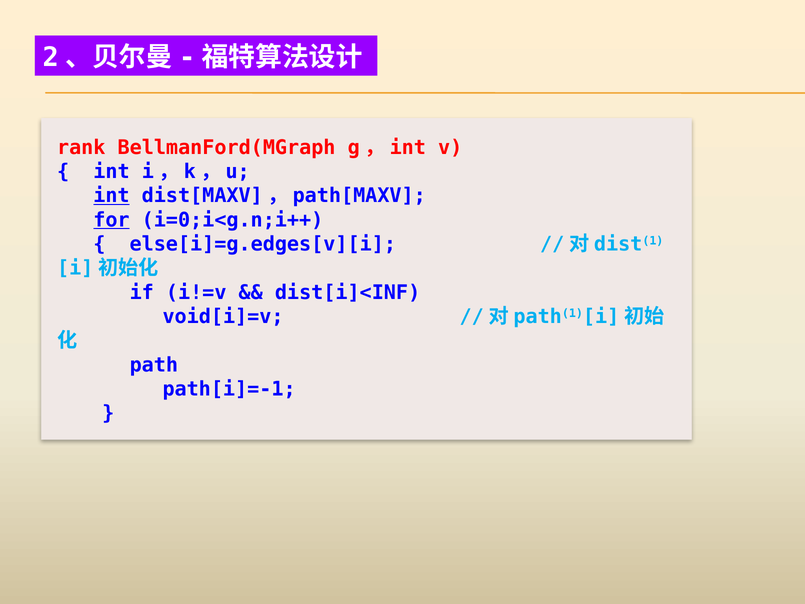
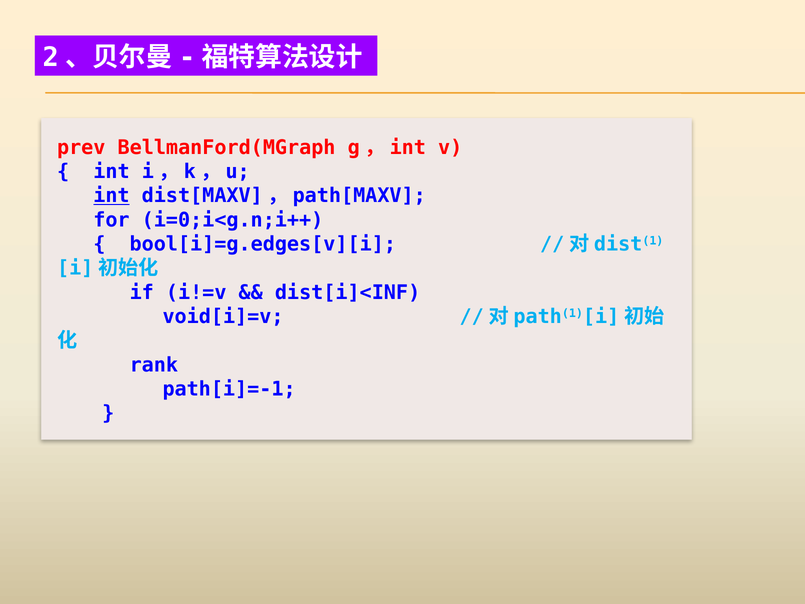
rank: rank -> prev (81, 147)
for underline: present -> none (111, 220)
else[i]=g.edges[v][i: else[i]=g.edges[v][i -> bool[i]=g.edges[v][i (263, 244)
path: path -> rank (154, 365)
